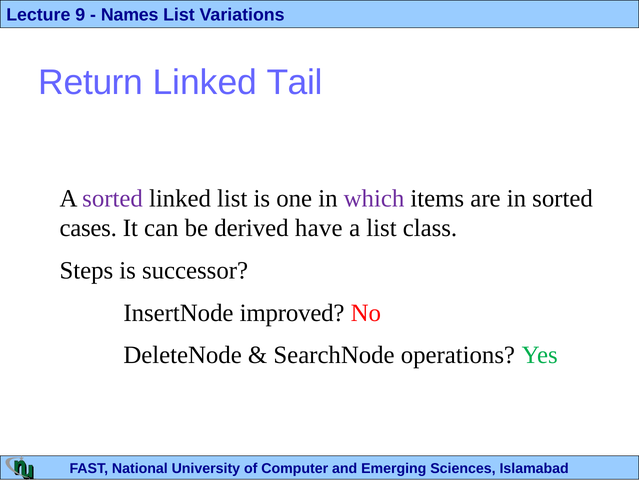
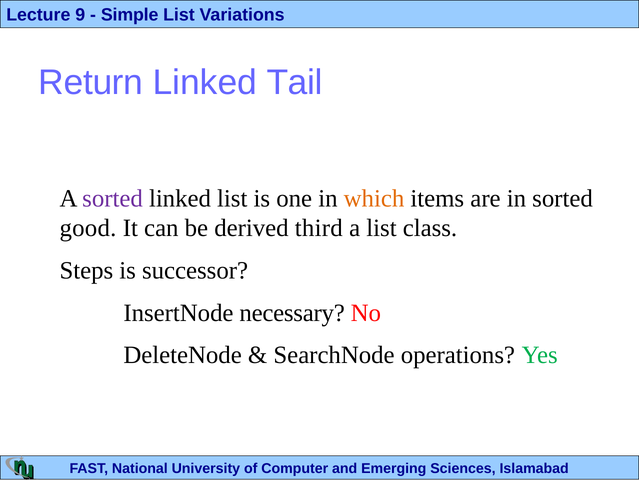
Names: Names -> Simple (130, 15)
which colour: purple -> orange (374, 198)
cases: cases -> good (88, 228)
have: have -> third (319, 228)
improved: improved -> necessary (292, 312)
